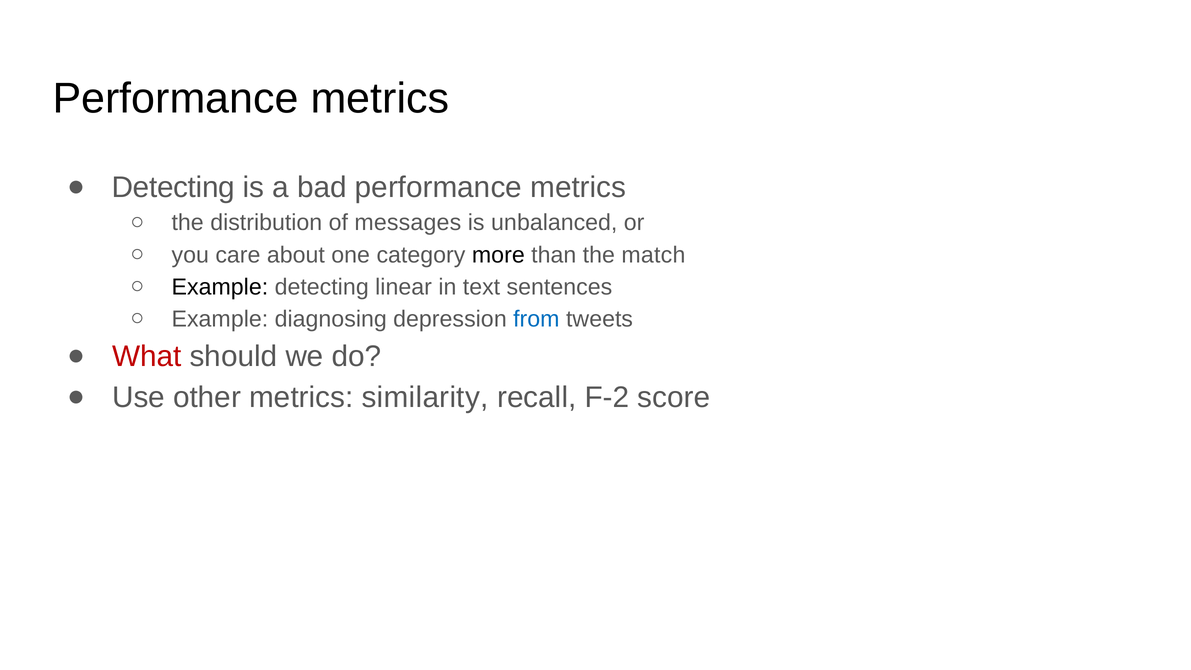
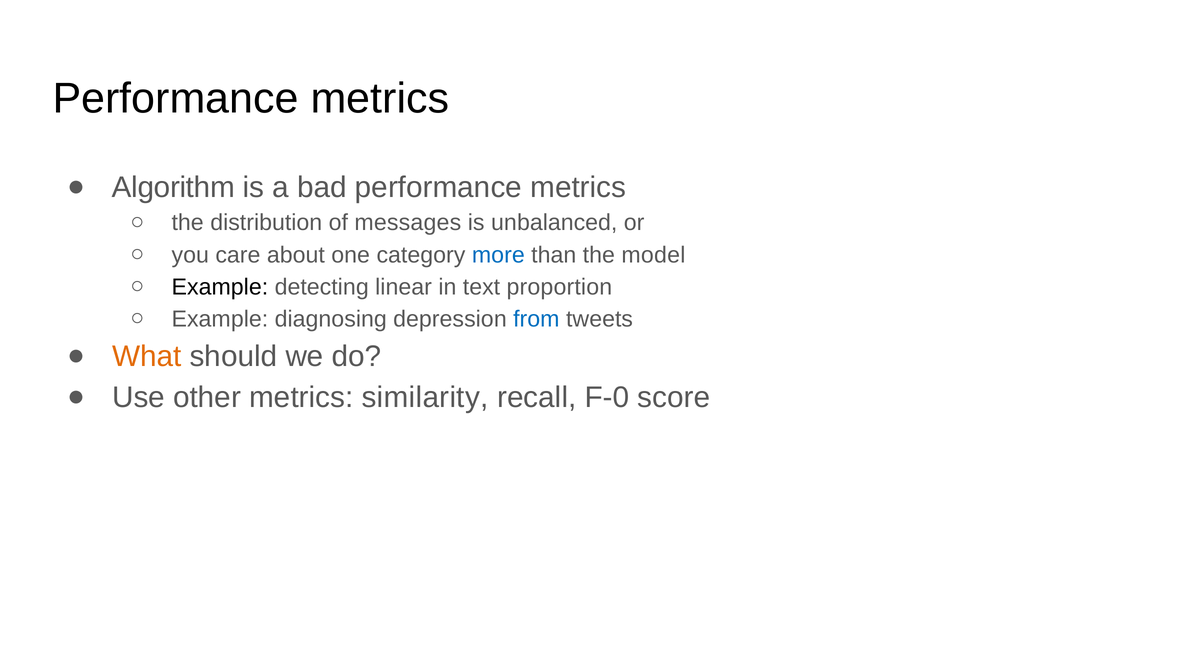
Detecting: Detecting -> Algorithm (173, 187)
more colour: black -> blue (498, 255)
match: match -> model (653, 255)
sentences: sentences -> proportion (559, 287)
What colour: red -> orange (147, 356)
F-2: F-2 -> F-0 (607, 398)
